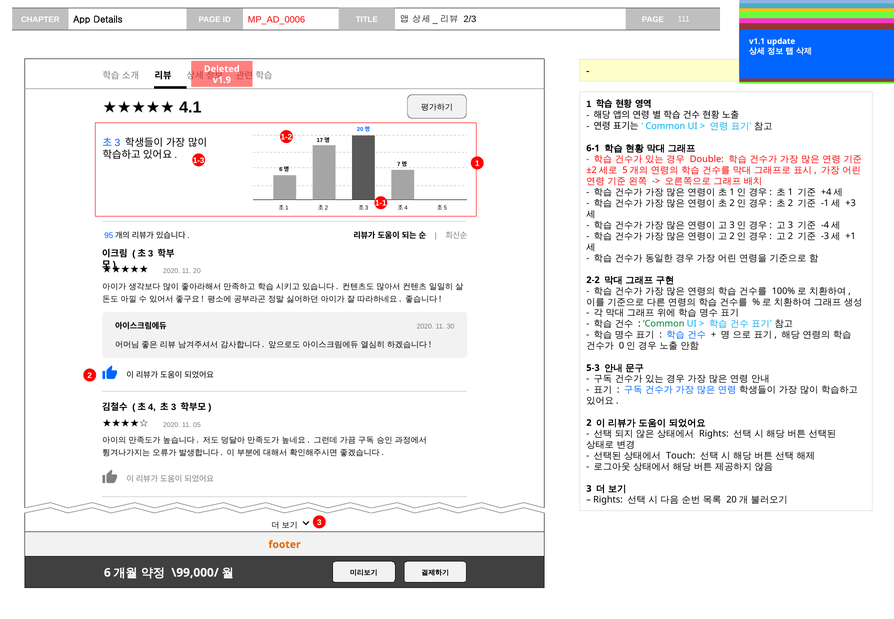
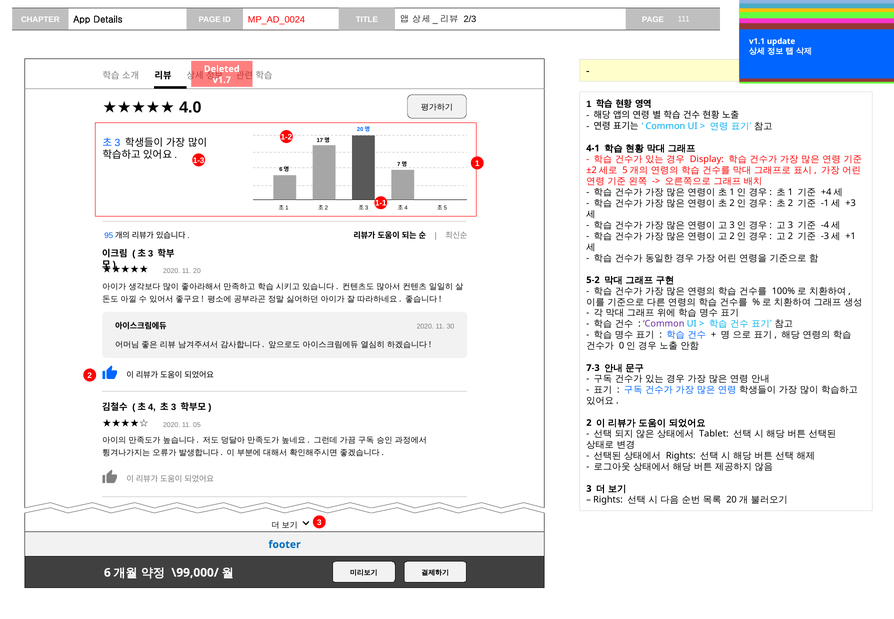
MP_AD_0006: MP_AD_0006 -> MP_AD_0024 (276, 20)
v1.9: v1.9 -> v1.7 (222, 80)
4.1: 4.1 -> 4.0 (190, 108)
6-1: 6-1 -> 4-1 (593, 148)
Double: Double -> Display (707, 159)
2-2: 2-2 -> 5-2 (593, 280)
Common colour: green -> purple (664, 324)
5-3: 5-3 -> 7-3 (593, 368)
Rights: Rights -> Tablet (714, 434)
Touch: Touch -> Rights (681, 456)
footer colour: orange -> blue (285, 544)
